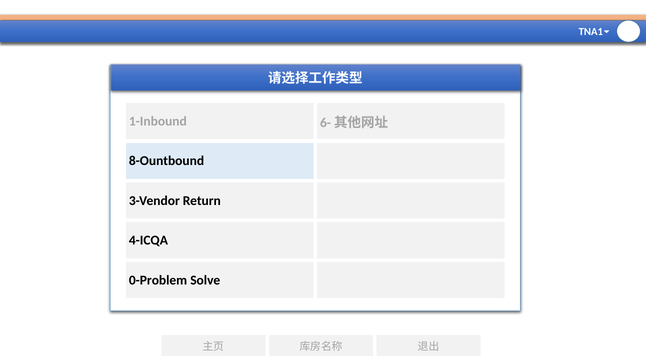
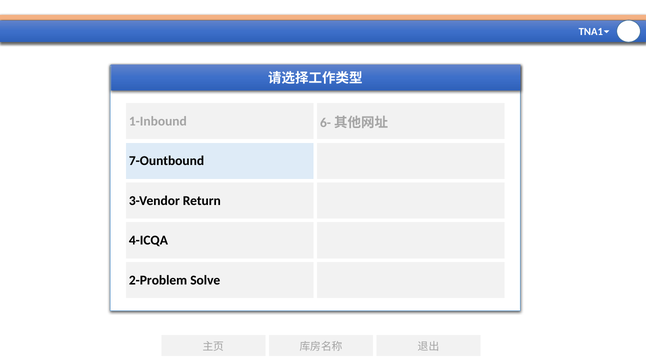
8-Ountbound: 8-Ountbound -> 7-Ountbound (167, 161)
0-Problem: 0-Problem -> 2-Problem (158, 280)
